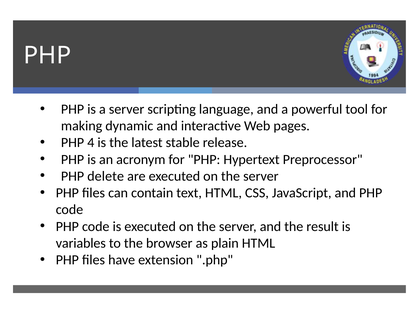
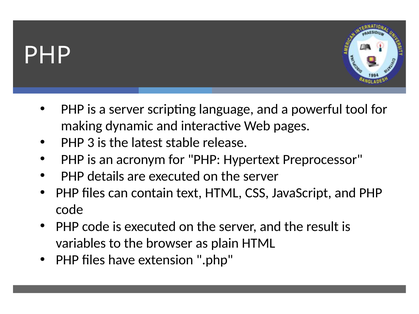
4: 4 -> 3 (91, 143)
delete: delete -> details (106, 176)
